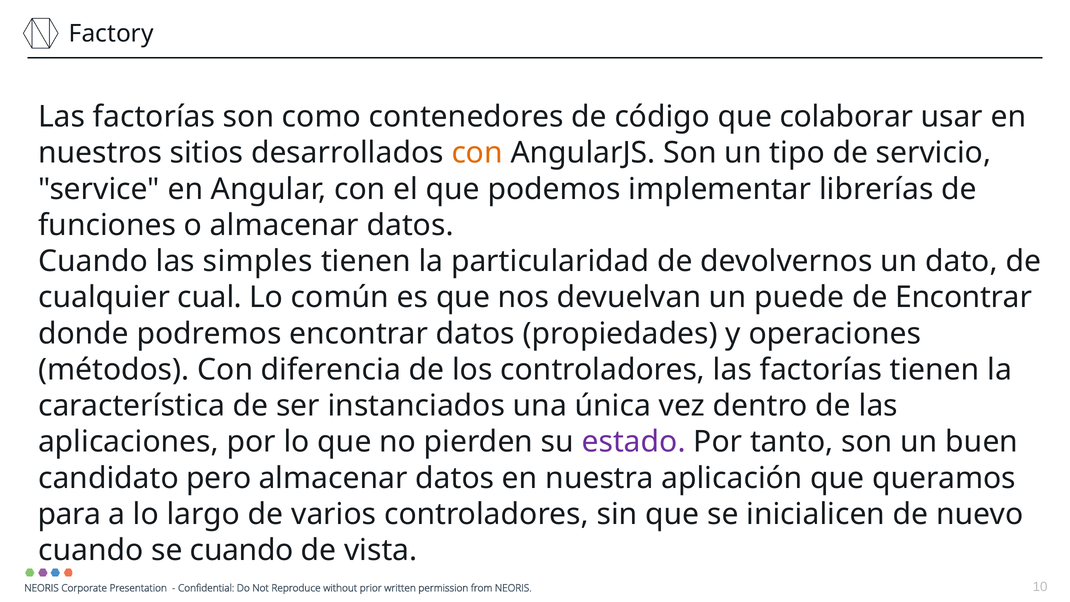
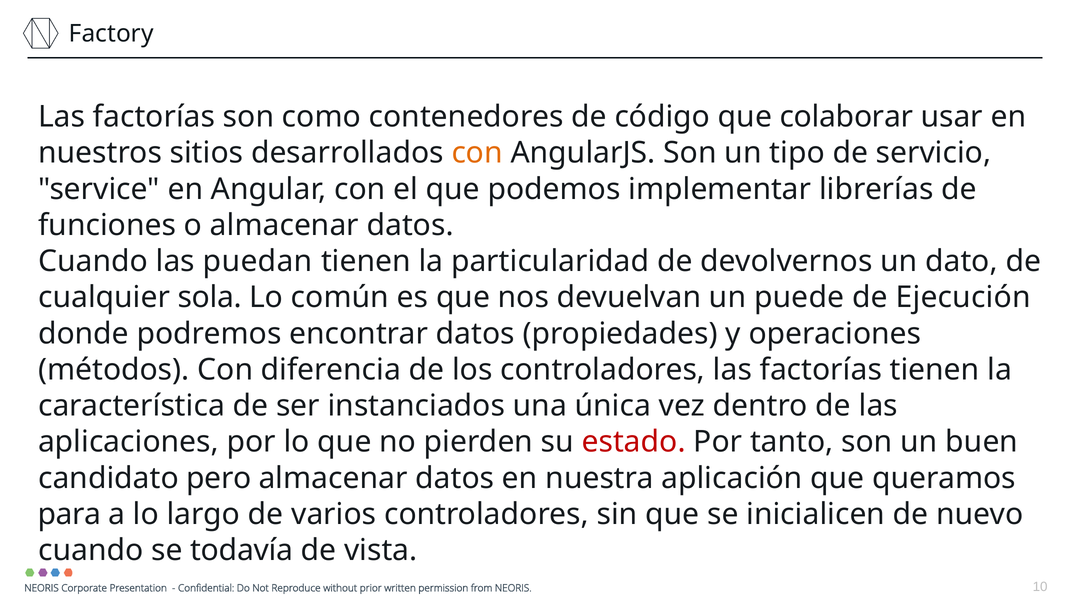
simples: simples -> puedan (258, 261)
cual: cual -> sola (210, 297)
de Encontrar: Encontrar -> Ejecución (963, 297)
estado colour: purple -> red (634, 442)
se cuando: cuando -> todavía (242, 550)
